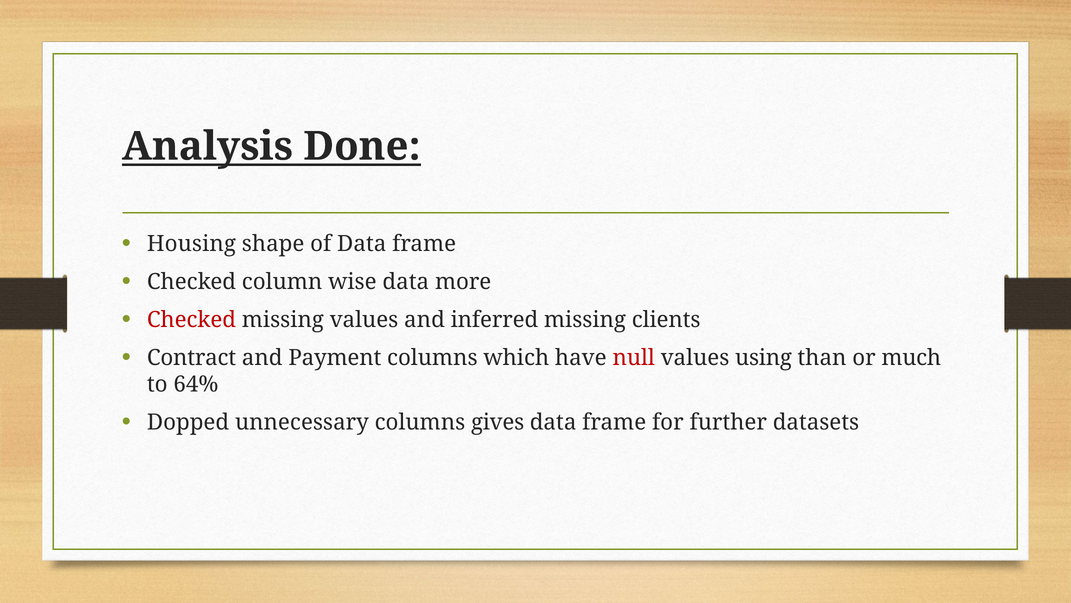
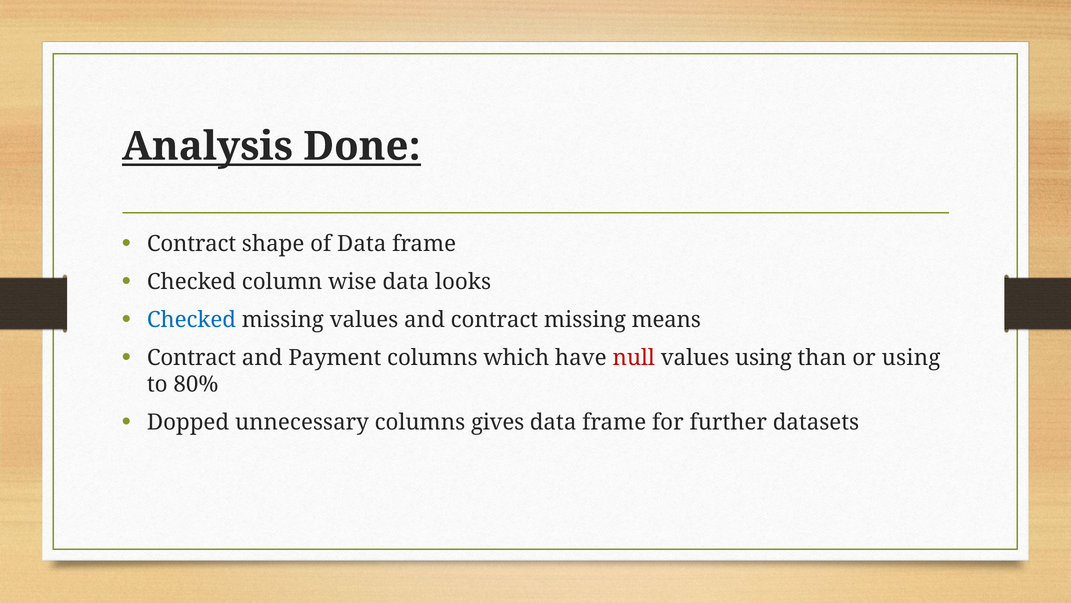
Housing: Housing -> Contract (192, 244)
more: more -> looks (463, 282)
Checked colour: red -> blue (191, 319)
and inferred: inferred -> contract (494, 319)
clients: clients -> means (666, 319)
or much: much -> using (911, 357)
64%: 64% -> 80% (196, 384)
